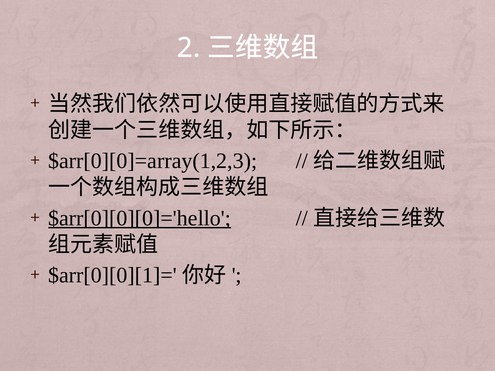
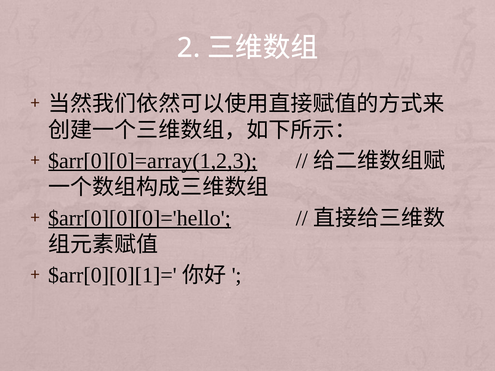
$arr[0][0]=array(1,2,3 underline: none -> present (153, 161)
